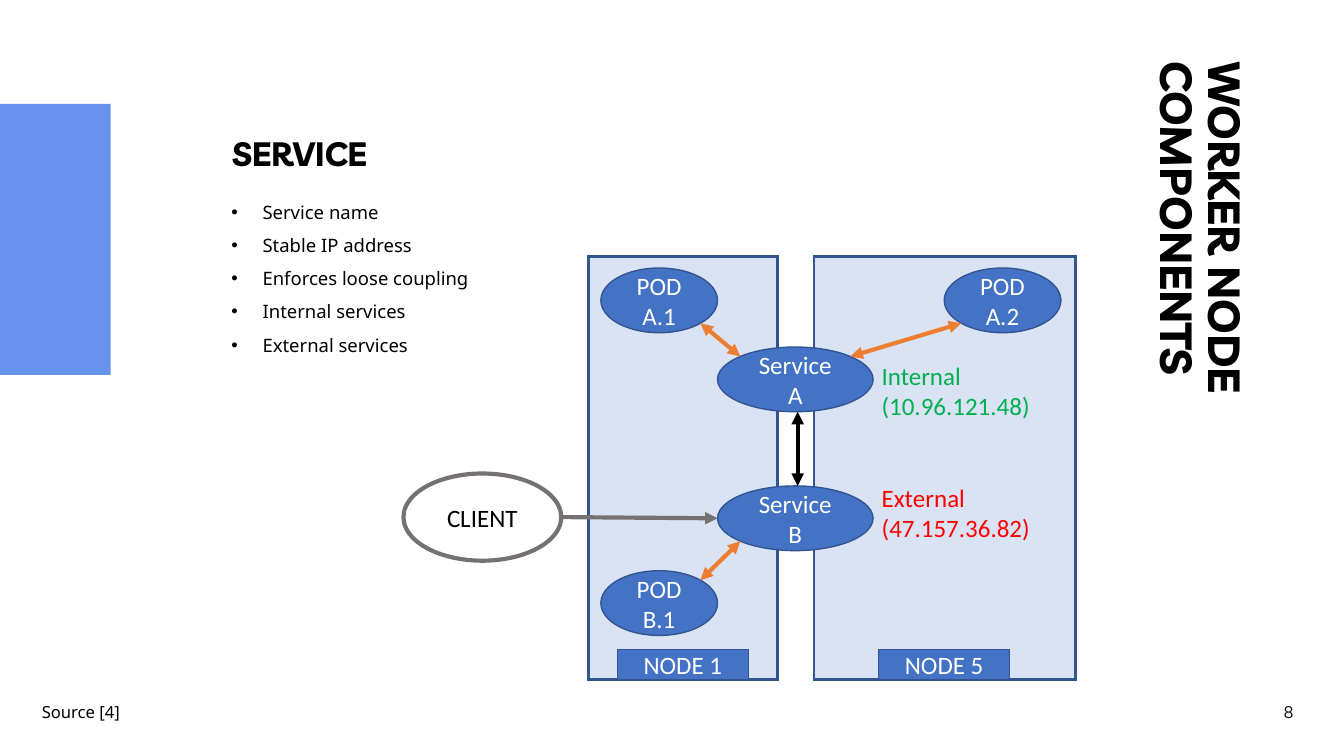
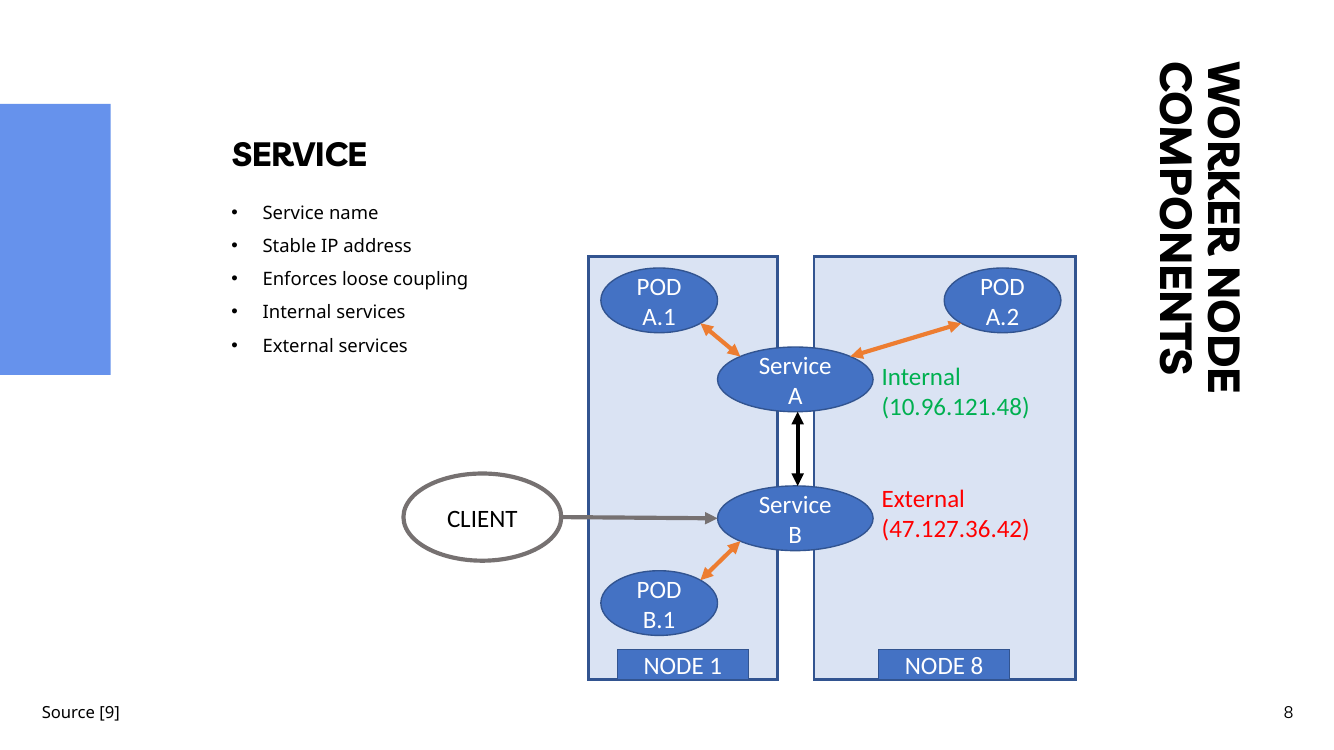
47.157.36.82: 47.157.36.82 -> 47.127.36.42 (956, 530)
NODE 5: 5 -> 8 (977, 667)
4: 4 -> 9 (110, 713)
